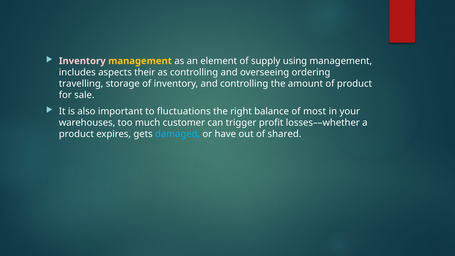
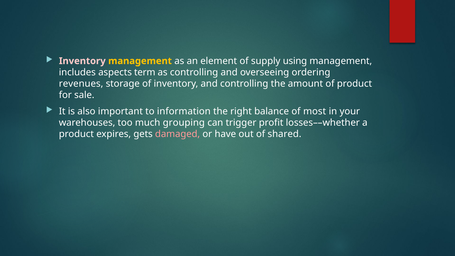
their: their -> term (145, 72)
travelling: travelling -> revenues (81, 84)
fluctuations: fluctuations -> information (184, 111)
customer: customer -> grouping (184, 123)
damaged colour: light blue -> pink (178, 134)
